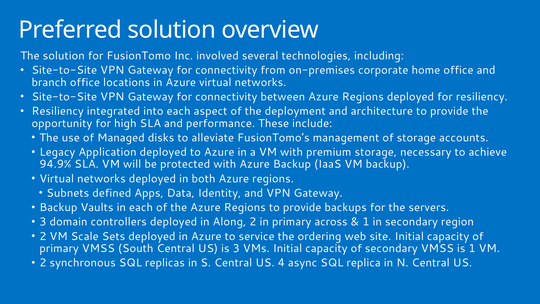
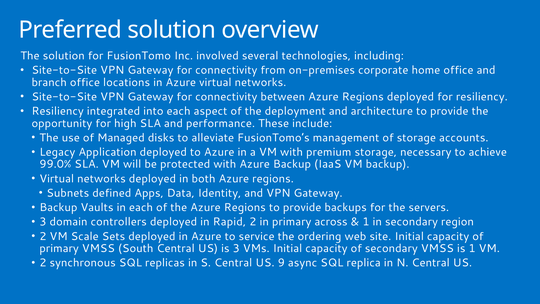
94.9%: 94.9% -> 99.0% (55, 164)
Along: Along -> Rapid (229, 222)
4: 4 -> 9 (281, 263)
